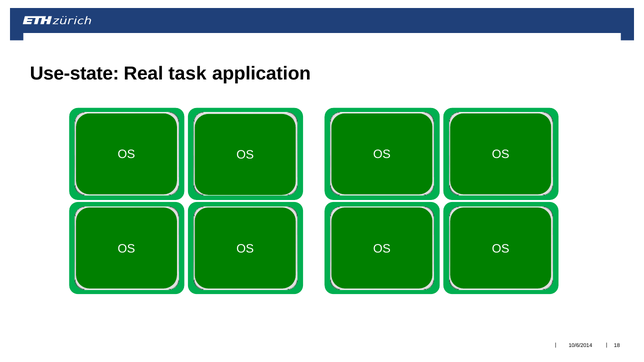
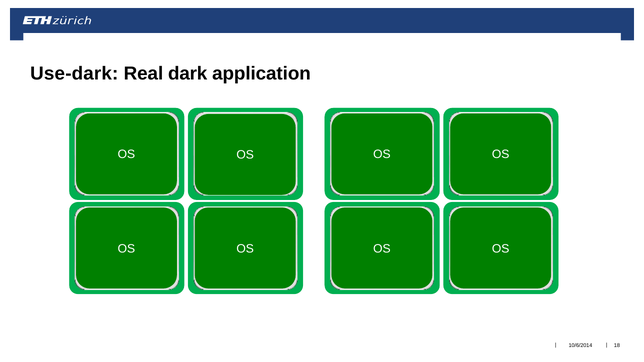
Use-state: Use-state -> Use-dark (74, 74)
task: task -> dark (188, 74)
